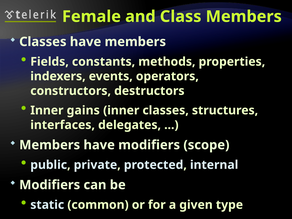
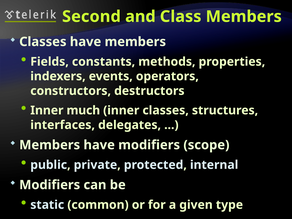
Female: Female -> Second (91, 17)
gains: gains -> much (83, 110)
